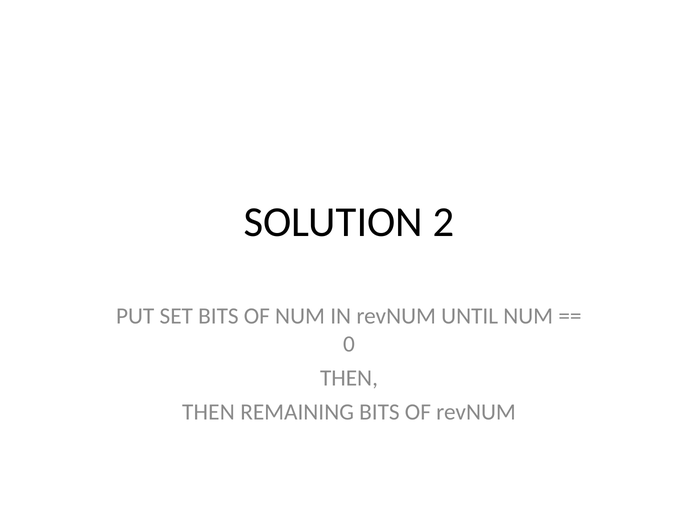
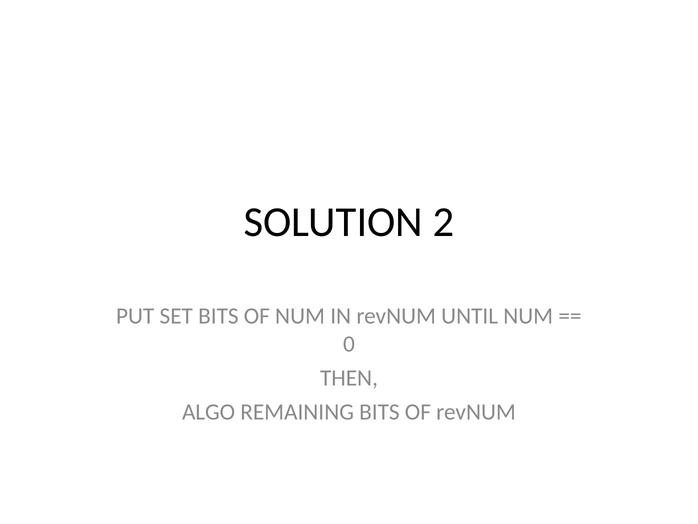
THEN: THEN -> ALGO (209, 412)
